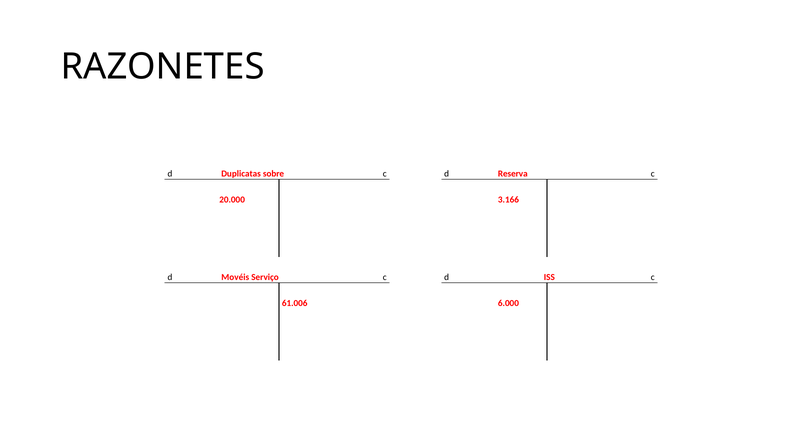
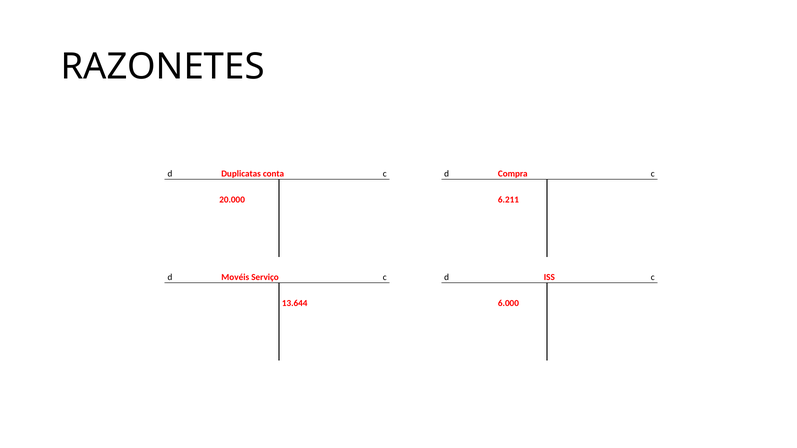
sobre: sobre -> conta (274, 174)
Reserva: Reserva -> Compra (513, 174)
3.166: 3.166 -> 6.211 (508, 200)
61.006: 61.006 -> 13.644 (295, 303)
